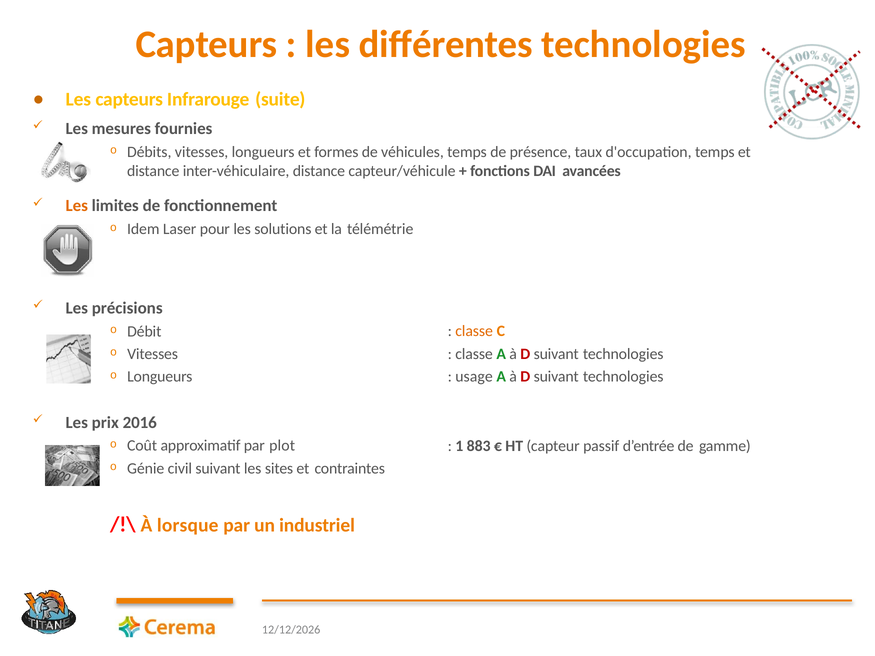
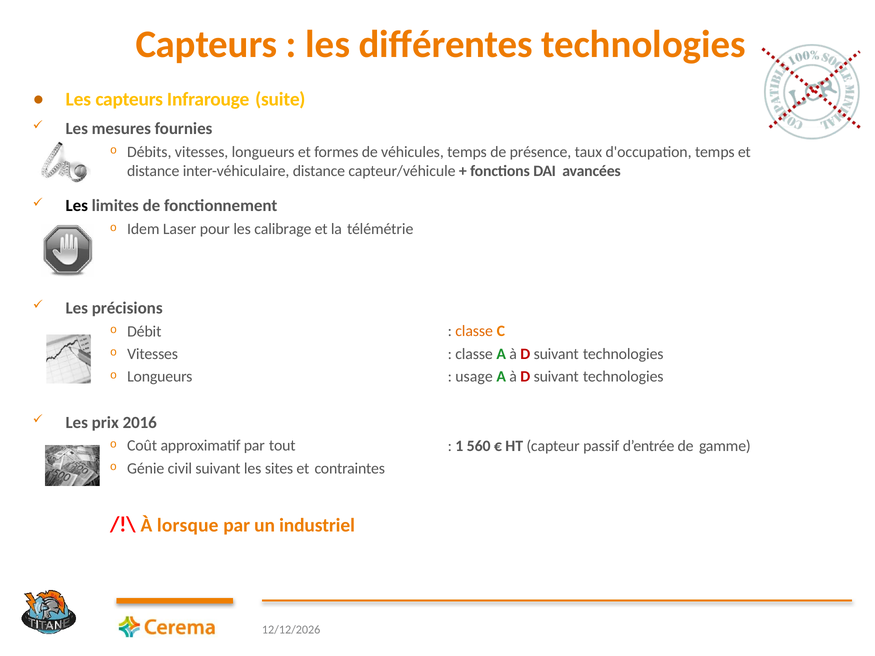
Les colour: orange -> black (77, 206)
solutions: solutions -> calibrage (283, 229)
883: 883 -> 560 (479, 446)
plot: plot -> tout (282, 446)
